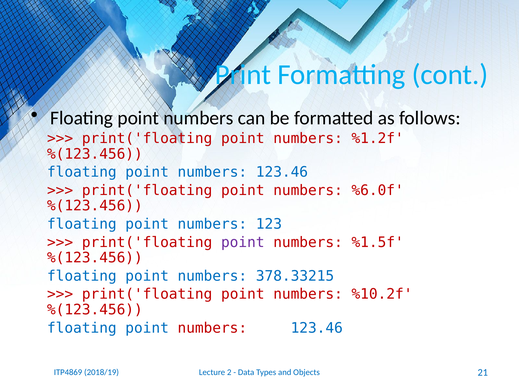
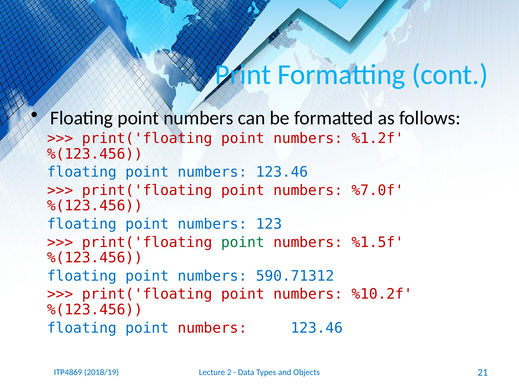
%6.0f: %6.0f -> %7.0f (378, 190)
point colour: purple -> green (243, 242)
378.33215: 378.33215 -> 590.71312 (295, 275)
